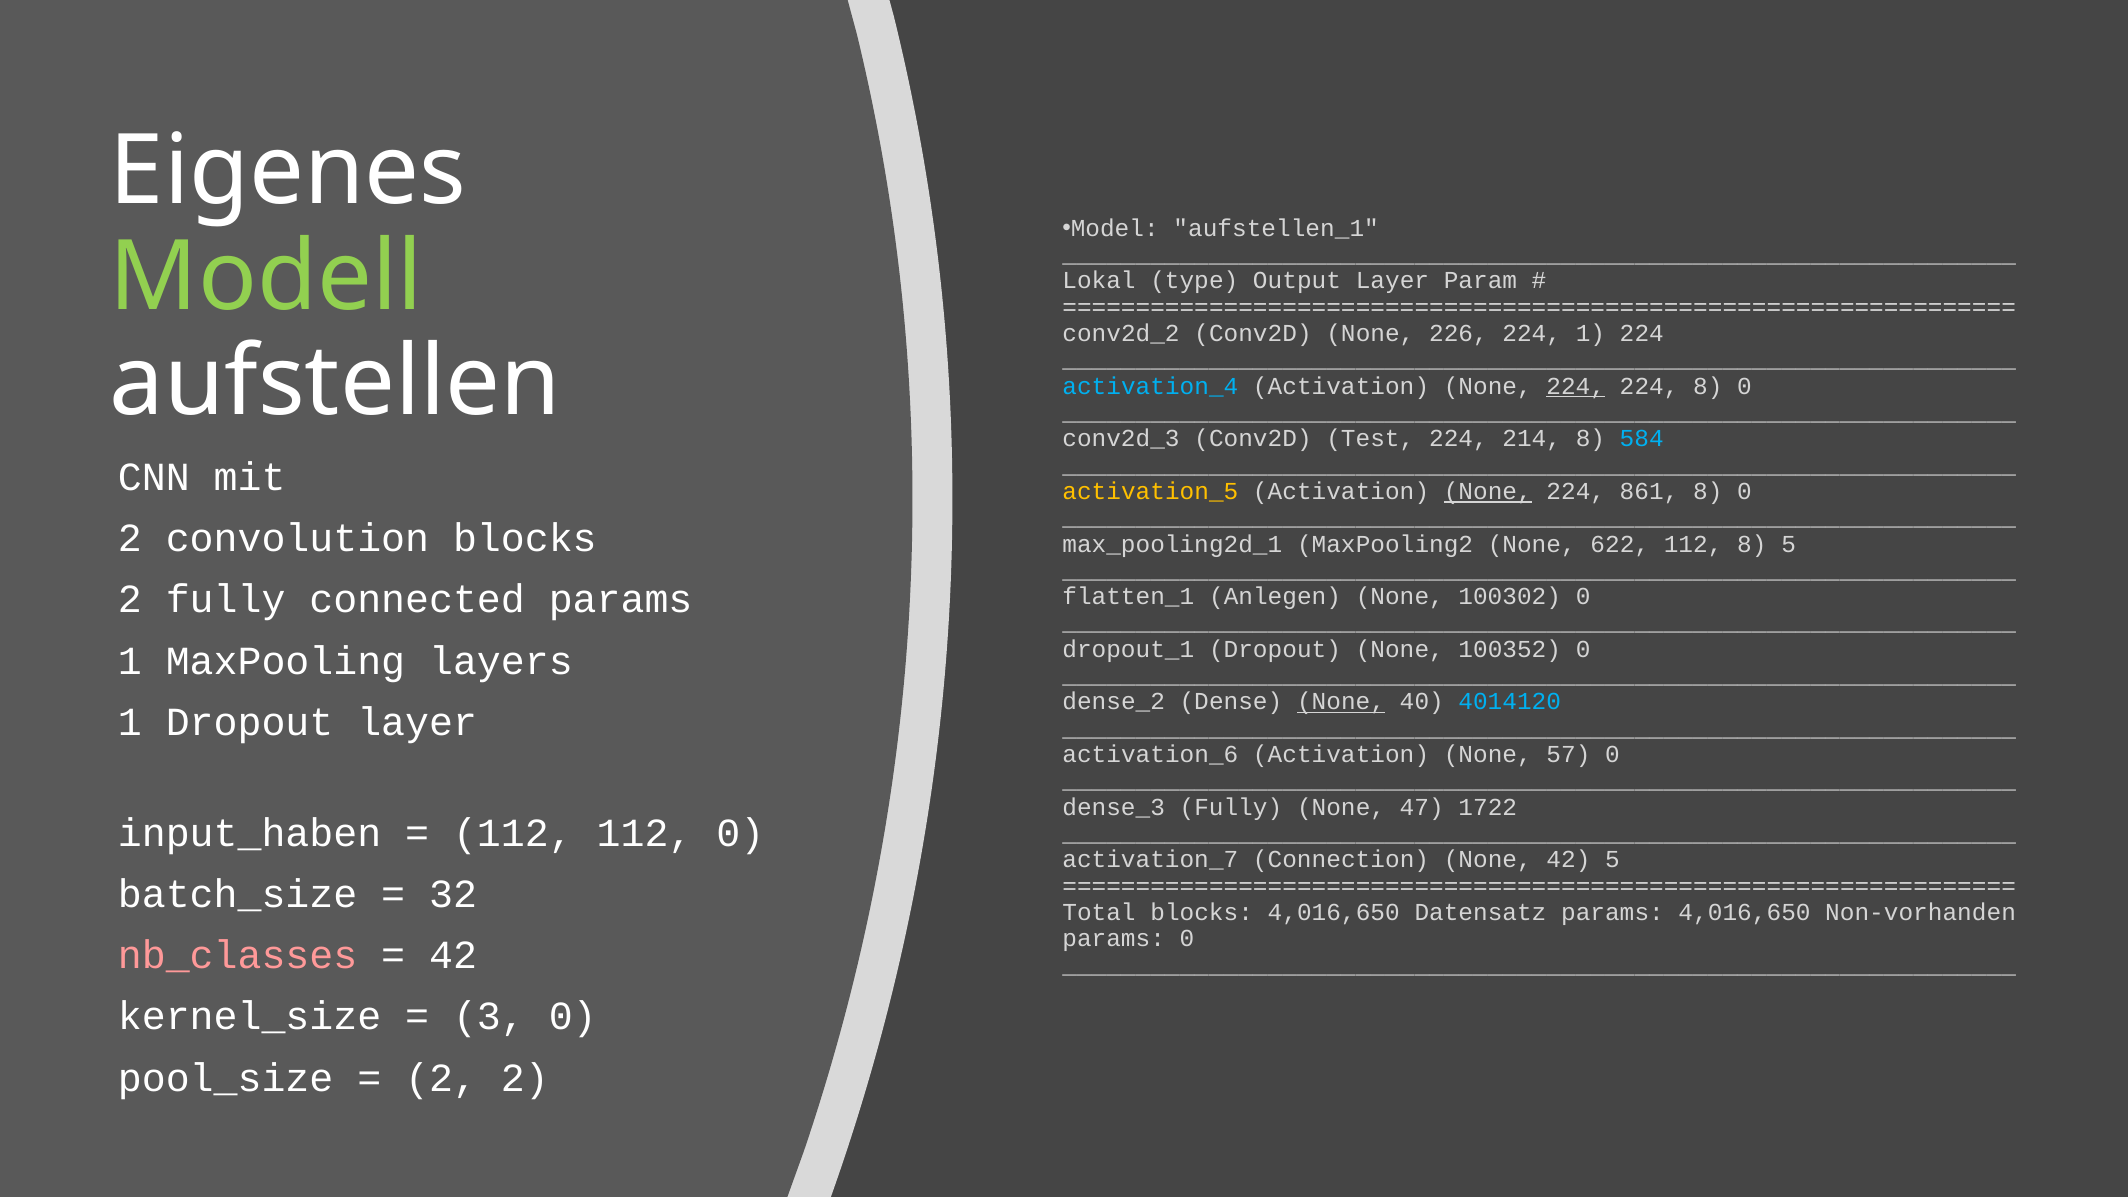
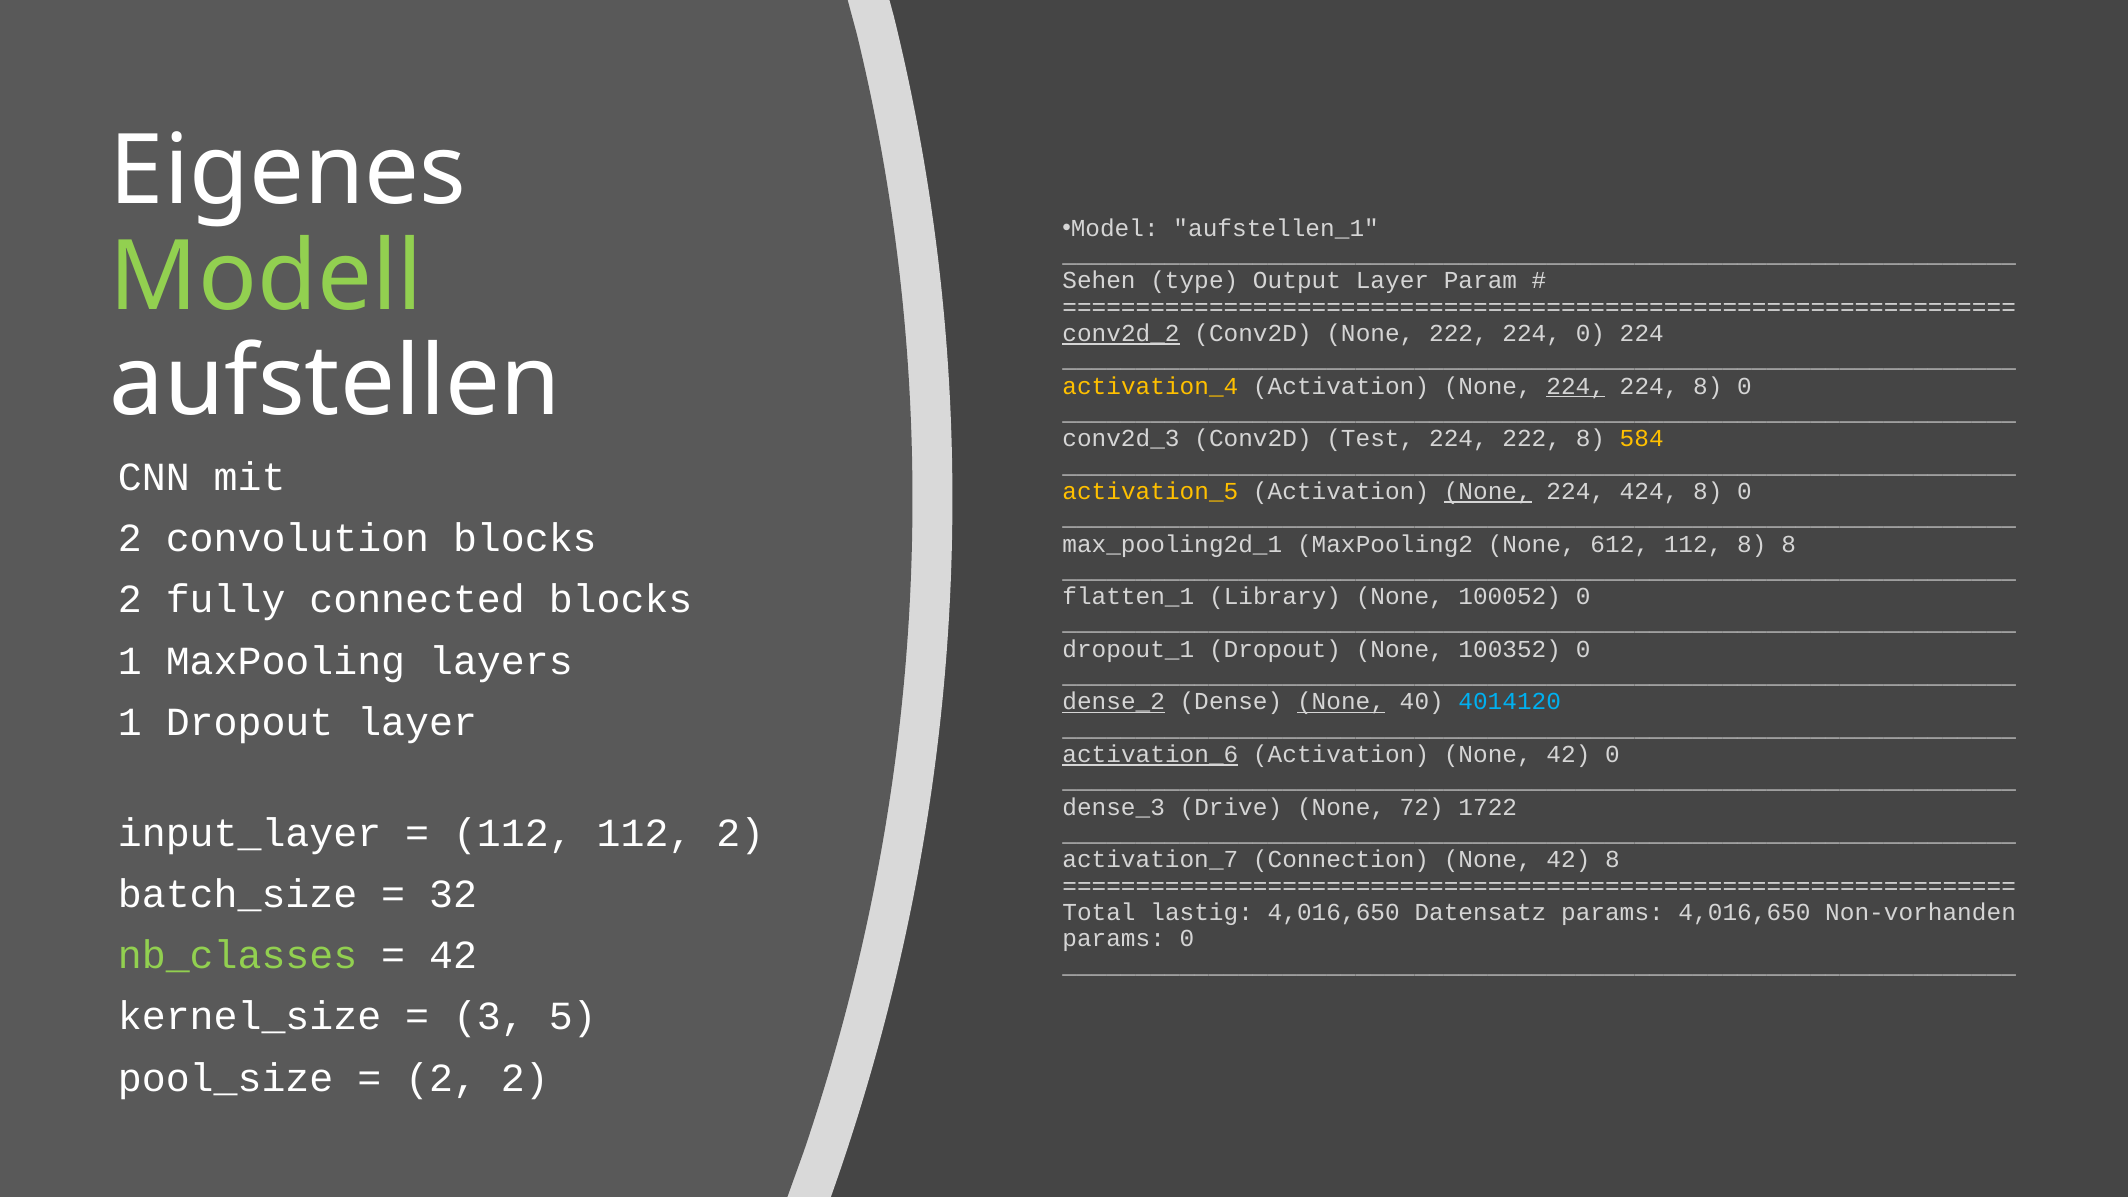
Lokal: Lokal -> Sehen (1099, 281)
conv2d_2 underline: none -> present (1121, 333)
None 226: 226 -> 222 (1458, 333)
224 1: 1 -> 0 (1590, 333)
activation_4 colour: light blue -> yellow (1150, 386)
224 214: 214 -> 222 (1532, 439)
584 colour: light blue -> yellow (1642, 439)
861: 861 -> 424 (1649, 491)
622: 622 -> 612 (1620, 544)
8 5: 5 -> 8 (1789, 544)
connected params: params -> blocks (621, 600)
Anlegen: Anlegen -> Library (1275, 597)
100302: 100302 -> 100052 (1510, 597)
dense_2 underline: none -> present (1114, 702)
activation_6 underline: none -> present (1150, 755)
Activation None 57: 57 -> 42 (1568, 755)
dense_3 Fully: Fully -> Drive (1231, 807)
47: 47 -> 72 (1422, 807)
input_haben: input_haben -> input_layer (250, 833)
112 0: 0 -> 2 (740, 833)
42 5: 5 -> 8 (1612, 860)
Total blocks: blocks -> lastig (1202, 913)
nb_classes colour: pink -> light green (238, 956)
3 0: 0 -> 5 (573, 1017)
